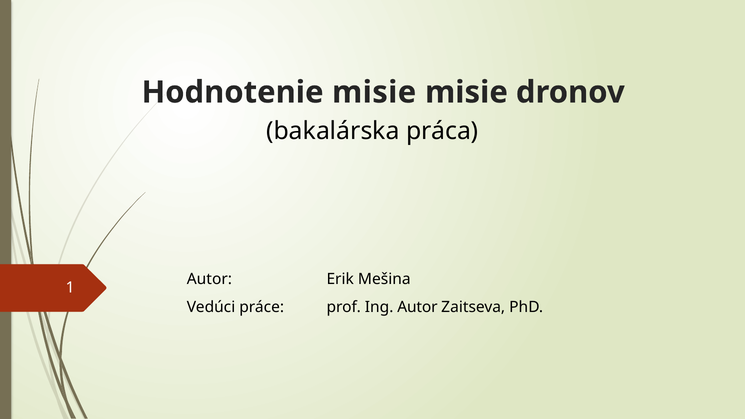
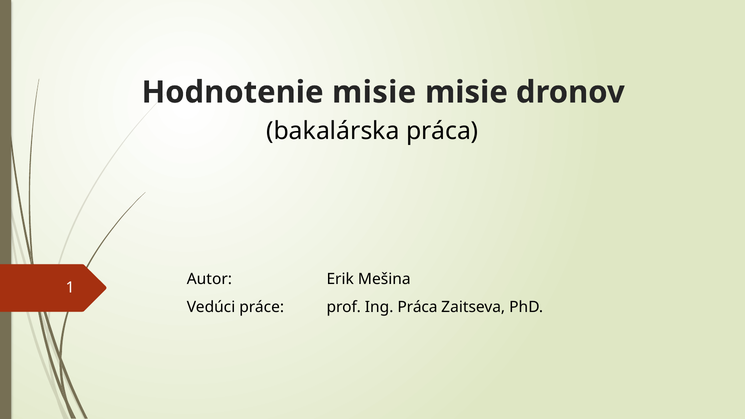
Ing Autor: Autor -> Práca (417, 307)
